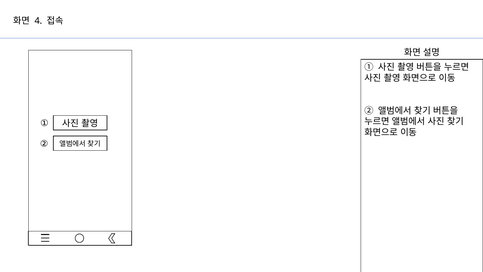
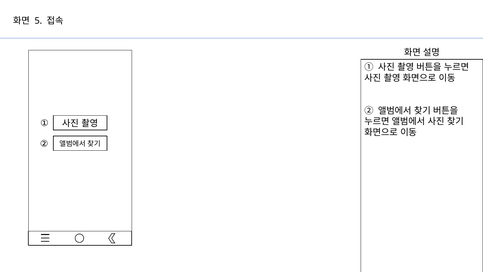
4: 4 -> 5 (38, 21)
